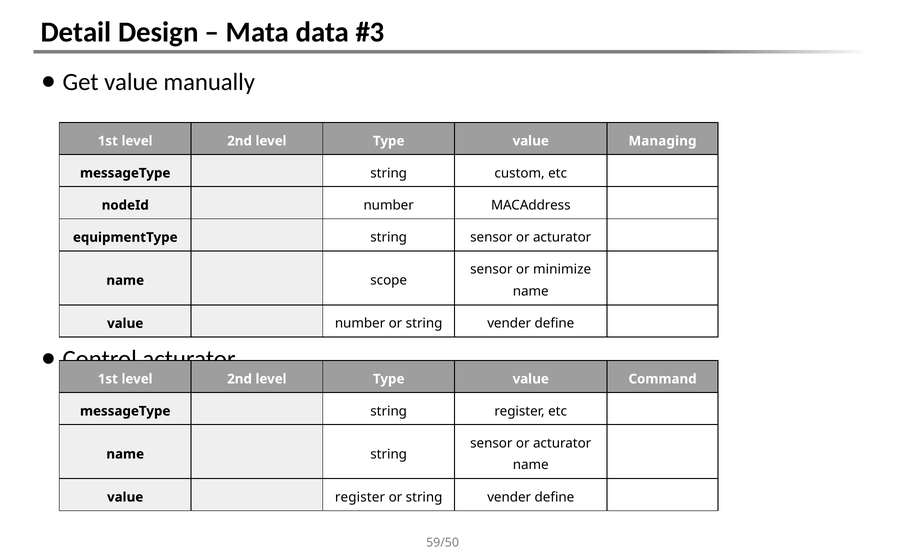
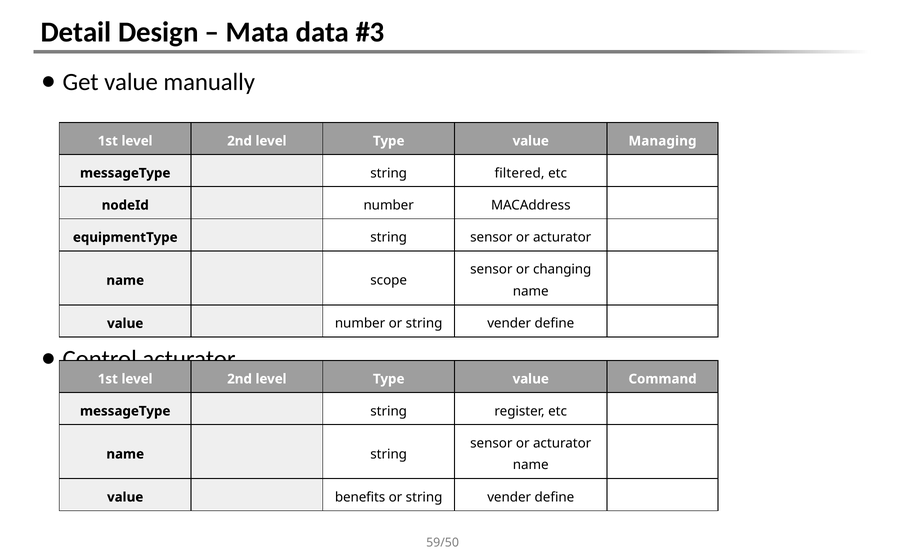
custom: custom -> filtered (520, 173)
minimize: minimize -> changing (562, 270)
value register: register -> benefits (360, 497)
